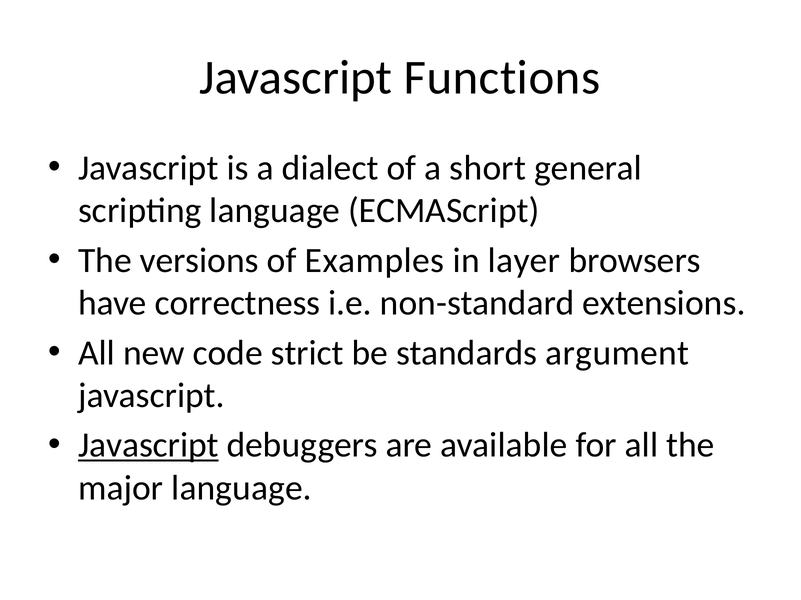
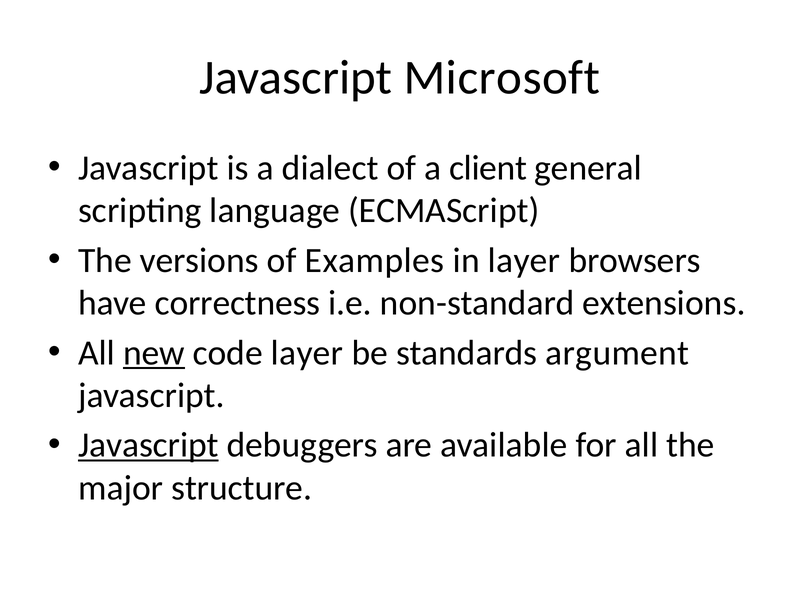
Functions: Functions -> Microsoft (502, 78)
short: short -> client (488, 168)
new underline: none -> present (154, 353)
code strict: strict -> layer (307, 353)
major language: language -> structure (242, 489)
